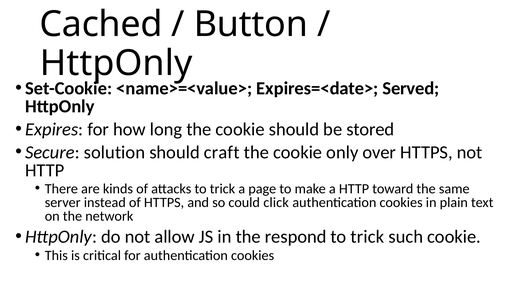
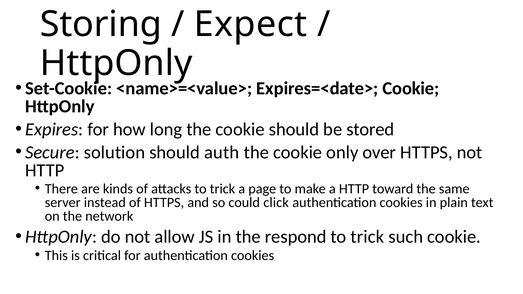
Cached: Cached -> Storing (101, 24)
Button: Button -> Expect (251, 24)
Expires=<date> Served: Served -> Cookie (411, 89)
craft: craft -> auth (222, 152)
